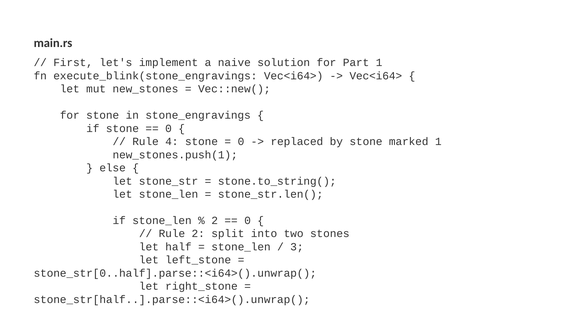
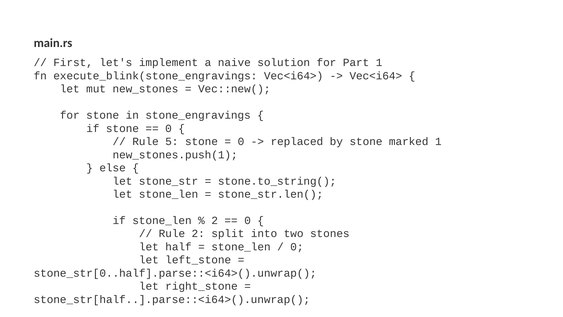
4: 4 -> 5 (172, 141)
3: 3 -> 0 (297, 247)
